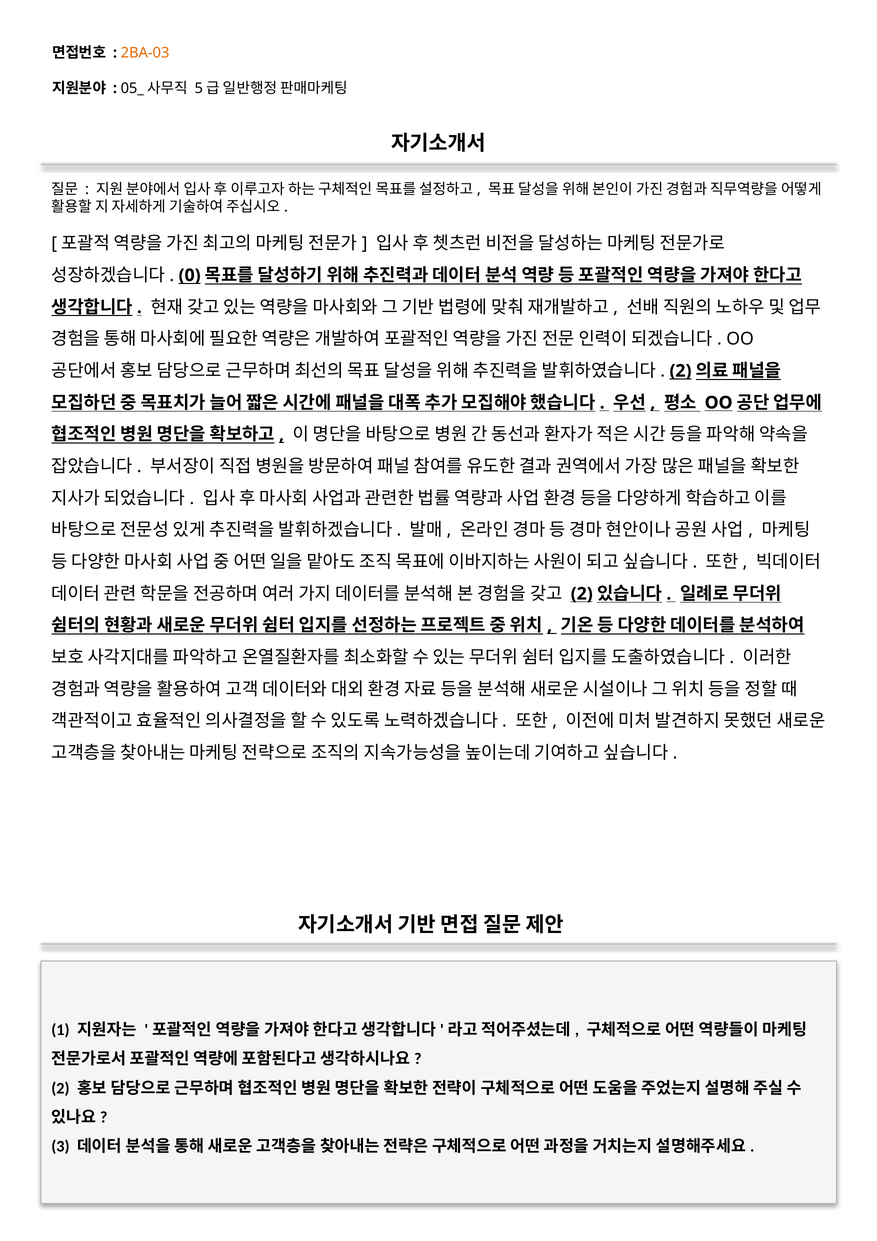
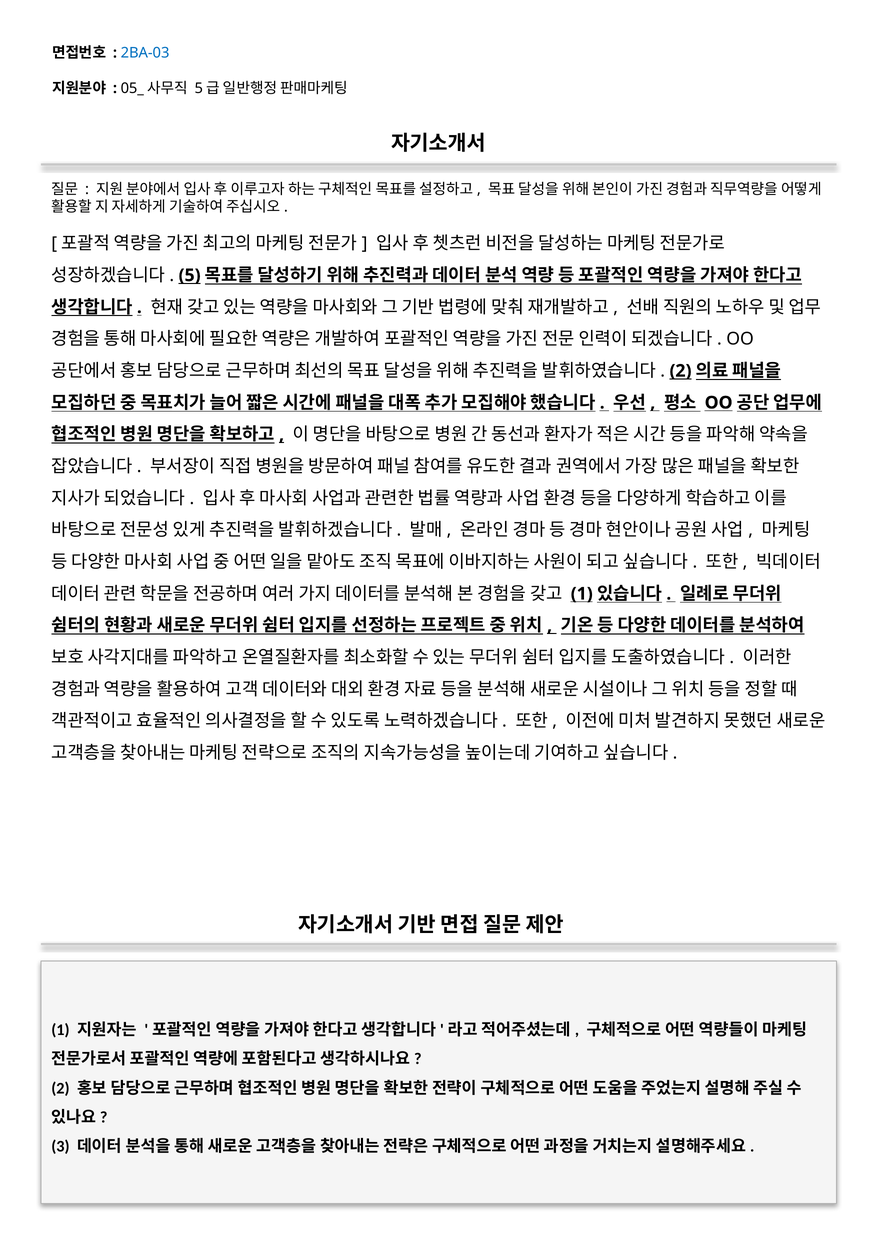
2BA-03 colour: orange -> blue (145, 53)
0: 0 -> 5 (190, 275)
2: 2 -> 1 (582, 593)
